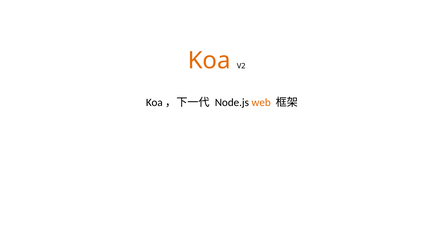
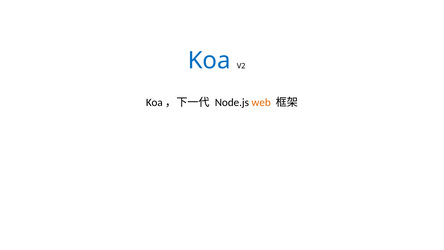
Koa colour: orange -> blue (209, 60)
